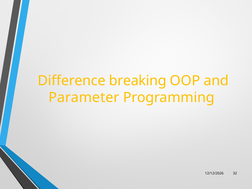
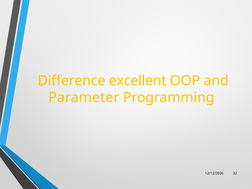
breaking: breaking -> excellent (138, 81)
